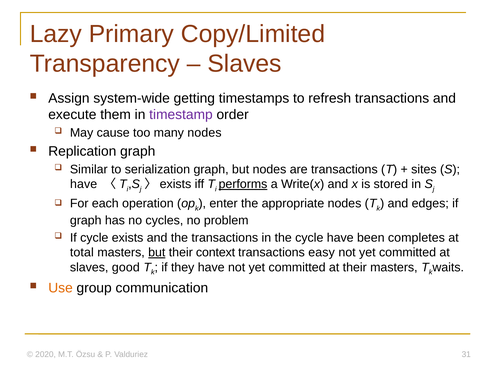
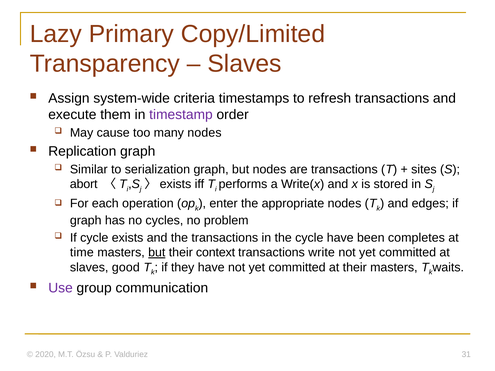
getting: getting -> criteria (194, 98)
have: have -> abort (84, 184)
performs underline: present -> none (243, 184)
total: total -> time (82, 253)
easy: easy -> write (322, 253)
Use colour: orange -> purple (61, 288)
